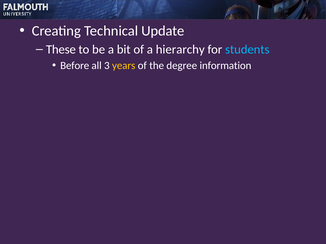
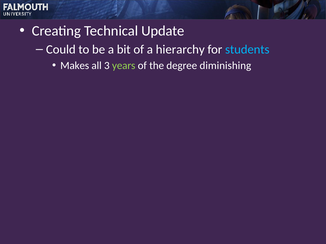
These: These -> Could (61, 50)
Before: Before -> Makes (75, 66)
years colour: yellow -> light green (124, 66)
information: information -> diminishing (225, 66)
